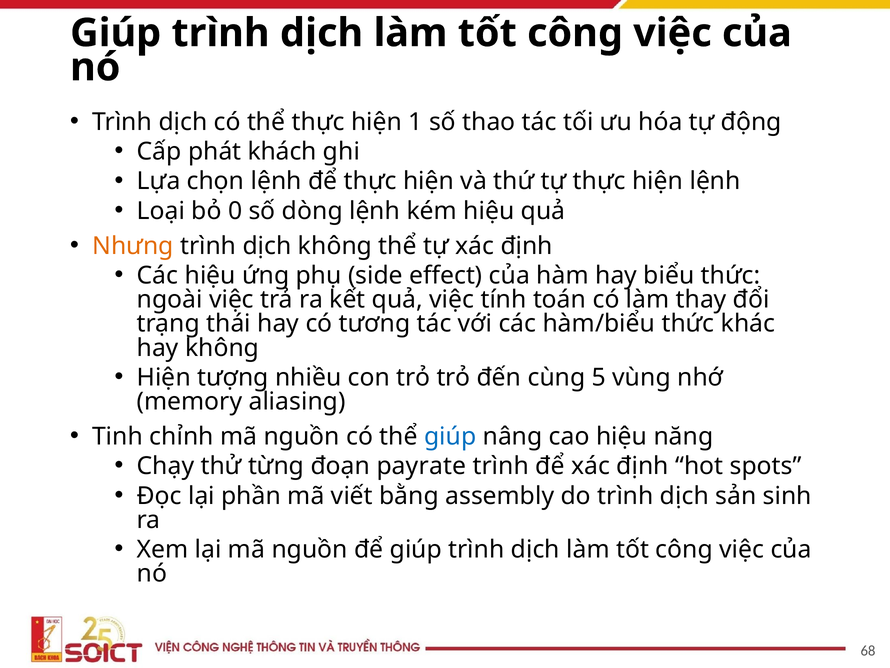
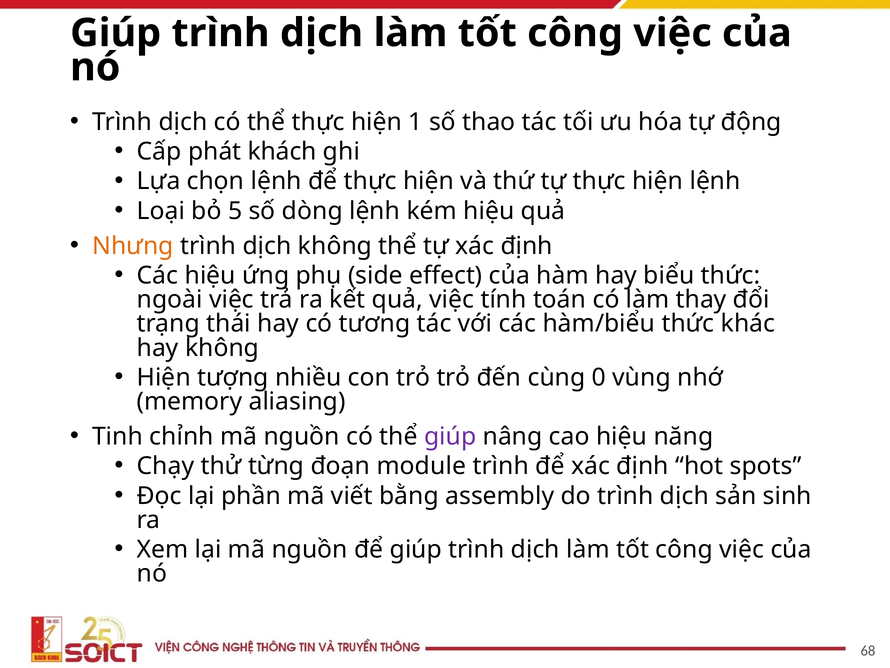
0: 0 -> 5 (235, 211)
5: 5 -> 0 (599, 377)
giúp colour: blue -> purple (450, 436)
payrate: payrate -> module (421, 466)
